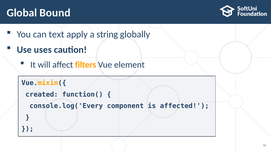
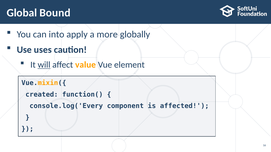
text: text -> into (57, 34)
string: string -> more (107, 34)
will underline: none -> present (44, 65)
filters: filters -> value (85, 65)
